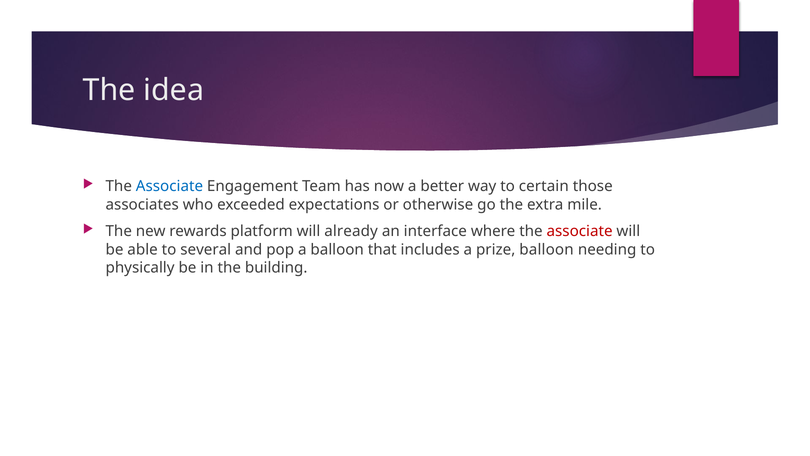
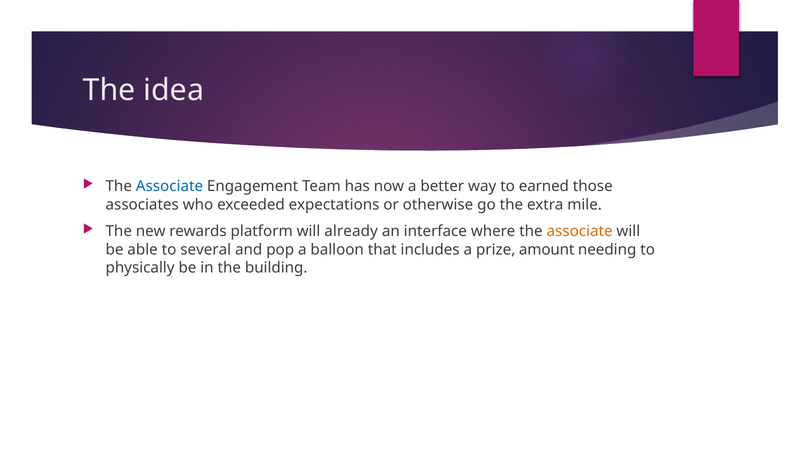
certain: certain -> earned (544, 186)
associate colour: red -> orange (580, 231)
prize balloon: balloon -> amount (547, 249)
